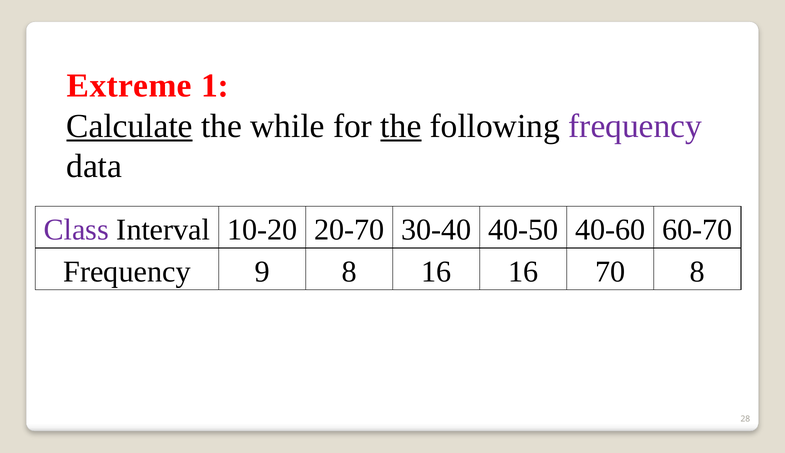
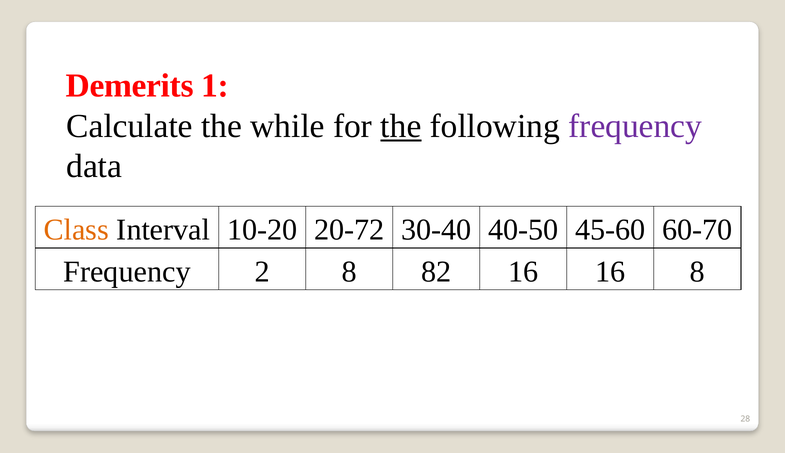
Extreme: Extreme -> Demerits (130, 86)
Calculate underline: present -> none (129, 126)
Class colour: purple -> orange (76, 230)
20-70: 20-70 -> 20-72 (349, 230)
40-60: 40-60 -> 45-60 (610, 230)
9: 9 -> 2 (262, 272)
8 16: 16 -> 82 (436, 272)
16 70: 70 -> 16 (610, 272)
